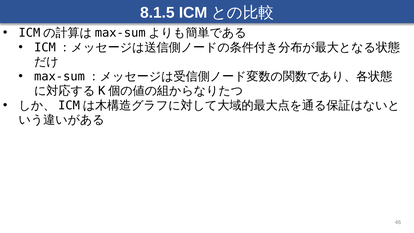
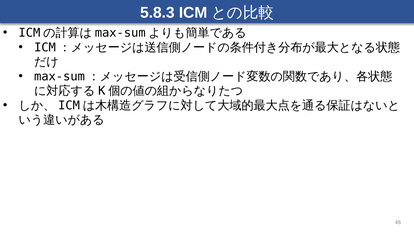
8.1.5: 8.1.5 -> 5.8.3 (157, 13)
